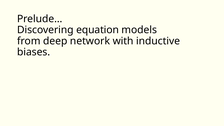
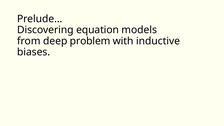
network: network -> problem (90, 41)
